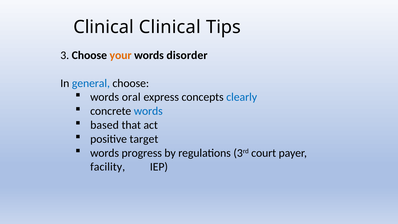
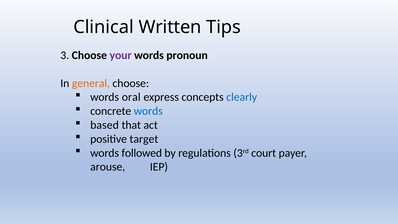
Clinical Clinical: Clinical -> Written (170, 27)
your colour: orange -> purple (121, 55)
disorder: disorder -> pronoun (187, 55)
general colour: blue -> orange (91, 83)
progress: progress -> followed (142, 153)
facility: facility -> arouse (108, 167)
